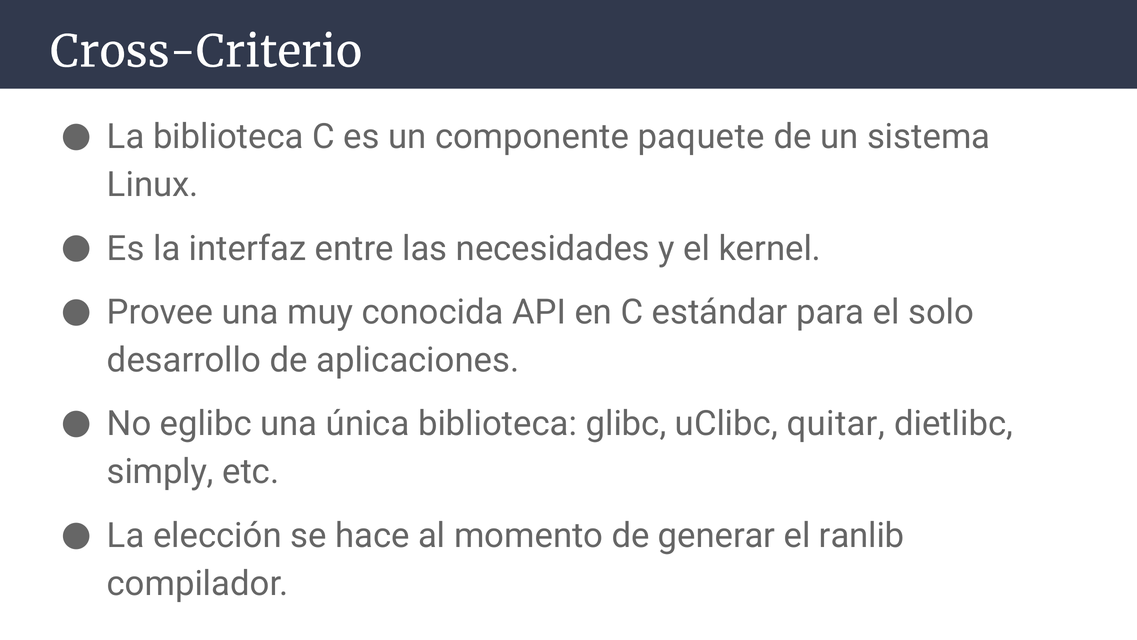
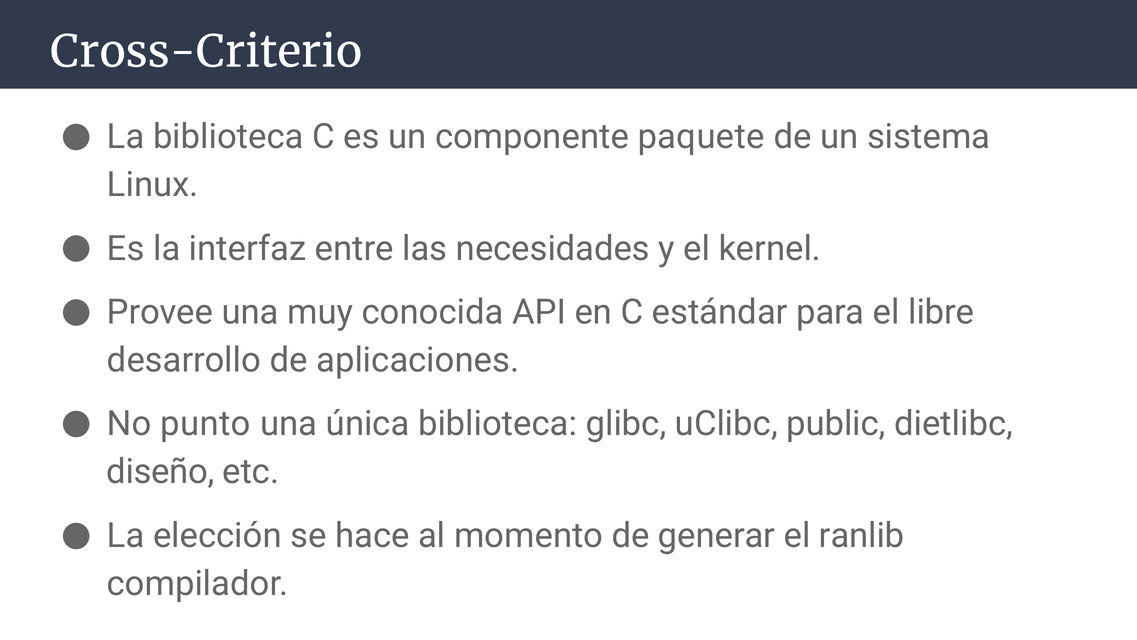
solo: solo -> libre (941, 312)
eglibc: eglibc -> punto (206, 424)
quitar: quitar -> public (836, 424)
simply: simply -> diseño (160, 472)
